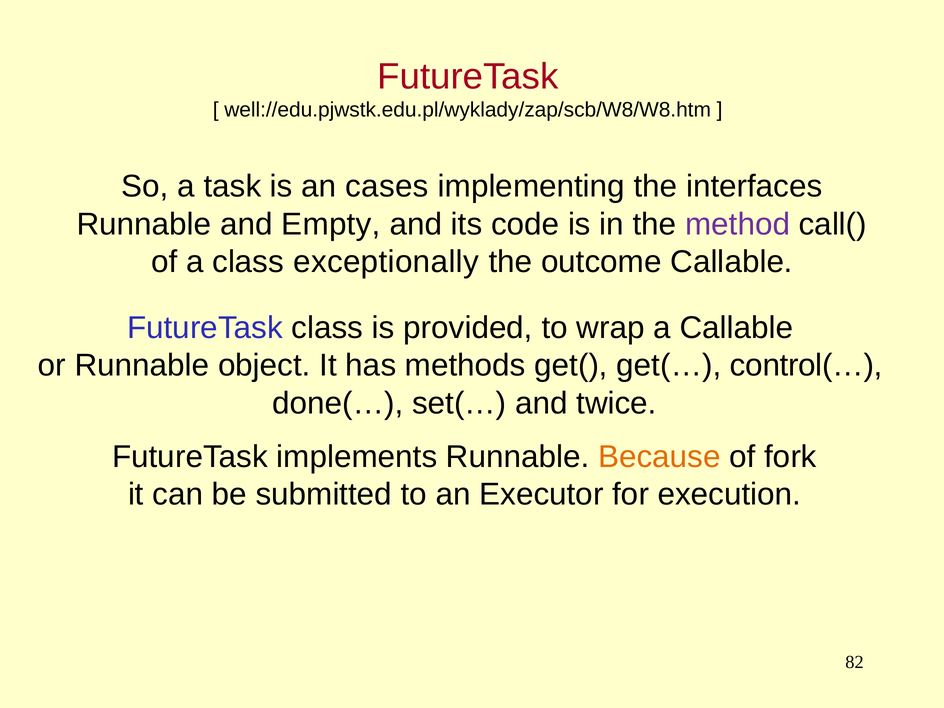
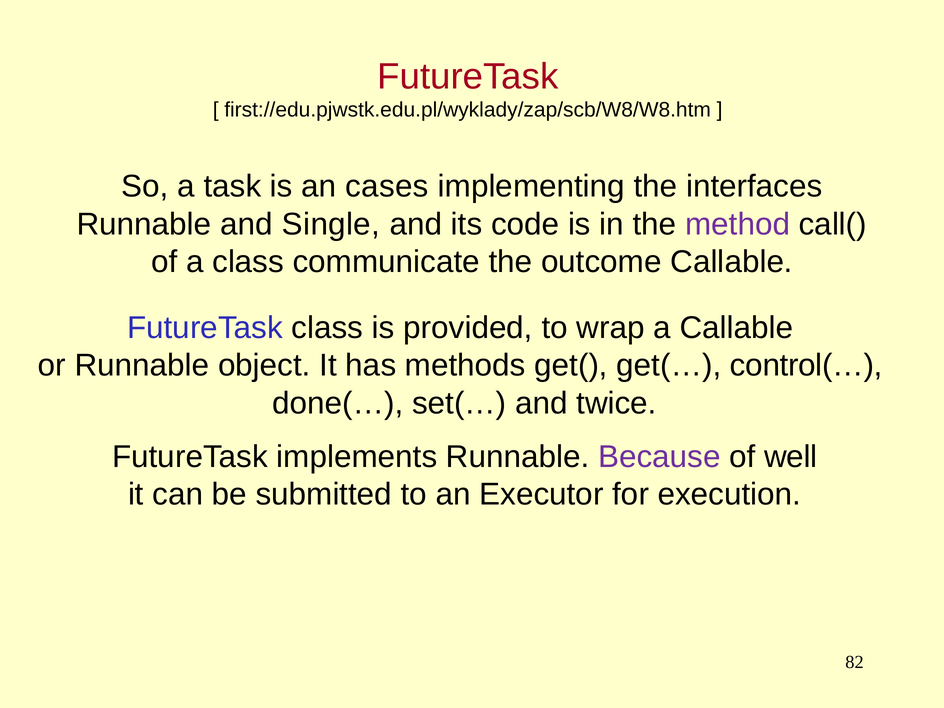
well://edu.pjwstk.edu.pl/wyklady/zap/scb/W8/W8.htm: well://edu.pjwstk.edu.pl/wyklady/zap/scb/W8/W8.htm -> first://edu.pjwstk.edu.pl/wyklady/zap/scb/W8/W8.htm (468, 110)
Empty: Empty -> Single (331, 224)
exceptionally: exceptionally -> communicate (386, 262)
Because colour: orange -> purple (659, 457)
fork: fork -> well (791, 457)
